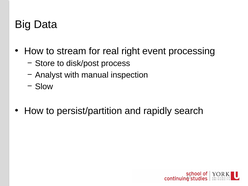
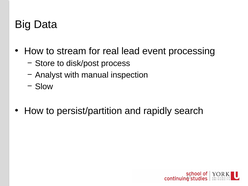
right: right -> lead (131, 51)
